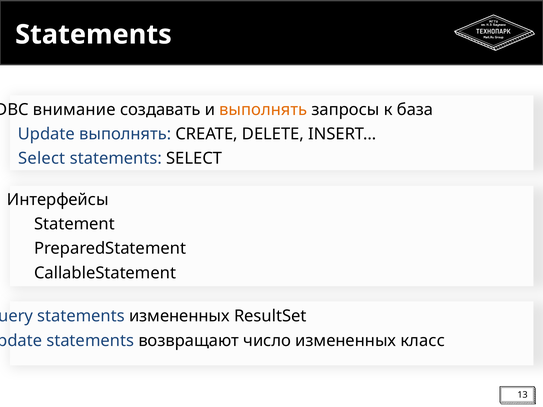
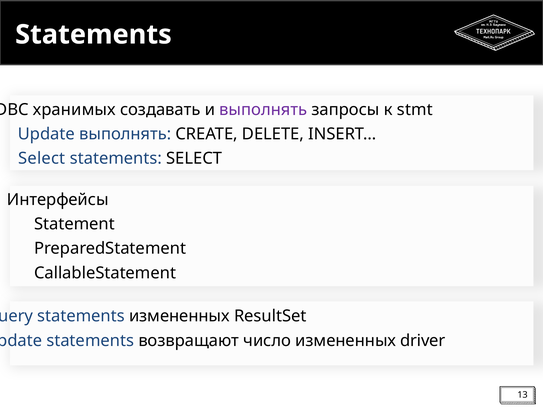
внимание: внимание -> хранимых (74, 110)
выполнять colour: orange -> purple (263, 110)
база: база -> stmt (415, 110)
класс: класс -> driver (423, 341)
